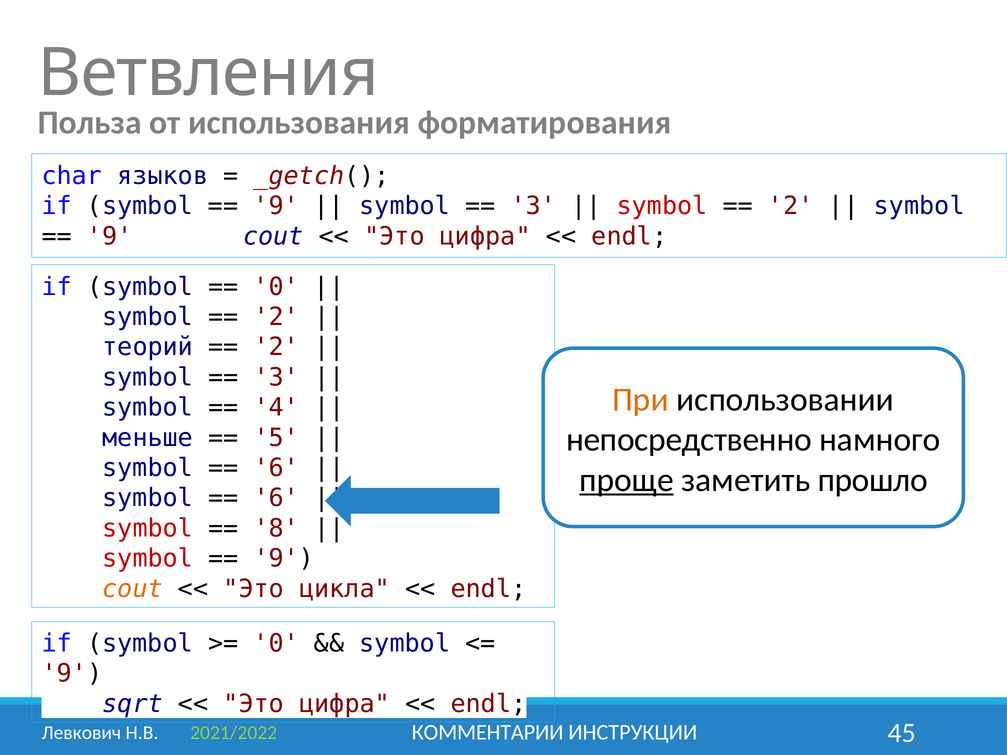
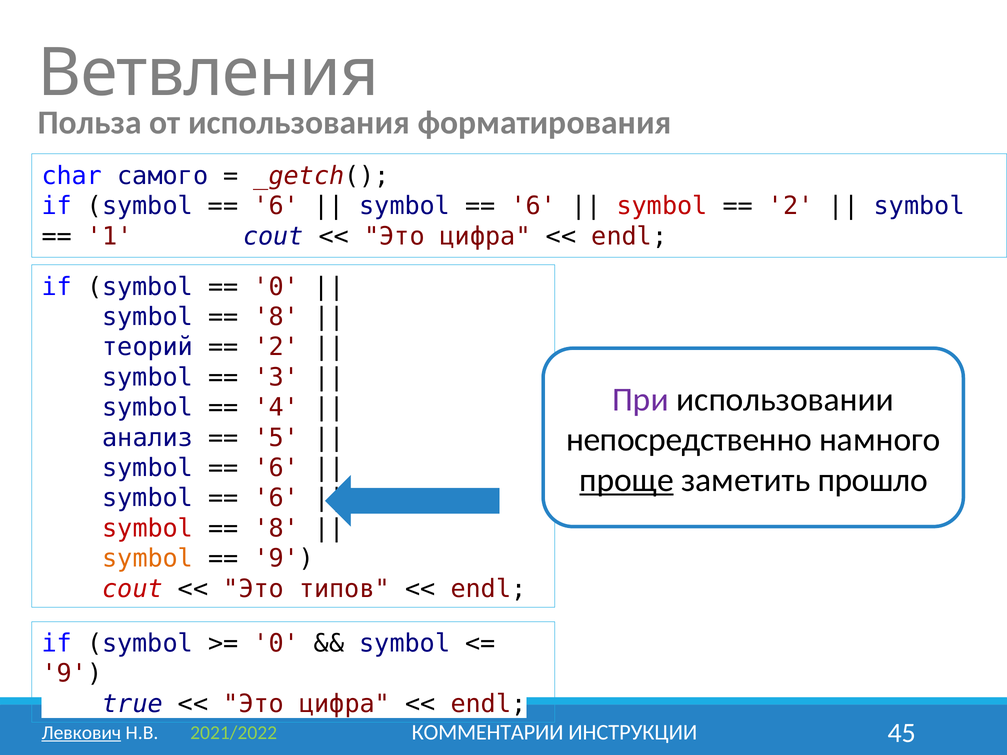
языков: языков -> самого (163, 176)
9: 9 -> 6 (276, 206)
3: 3 -> 6 (533, 206)
9: 9 -> 1 (110, 236)
2: 2 -> 8 (276, 317)
При colour: orange -> purple (640, 400)
меньше: меньше -> анализ (148, 438)
symbol colour: red -> orange (148, 559)
cout colour: orange -> red (133, 589)
цикла: цикла -> типов (345, 589)
sqrt: sqrt -> true (133, 704)
Левкович underline: none -> present (81, 733)
